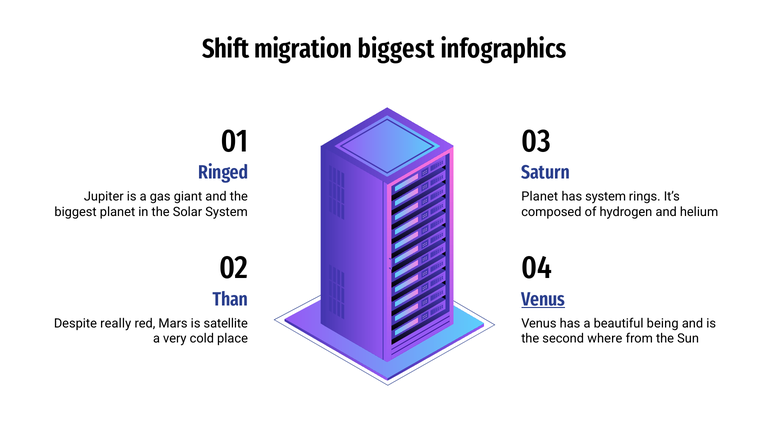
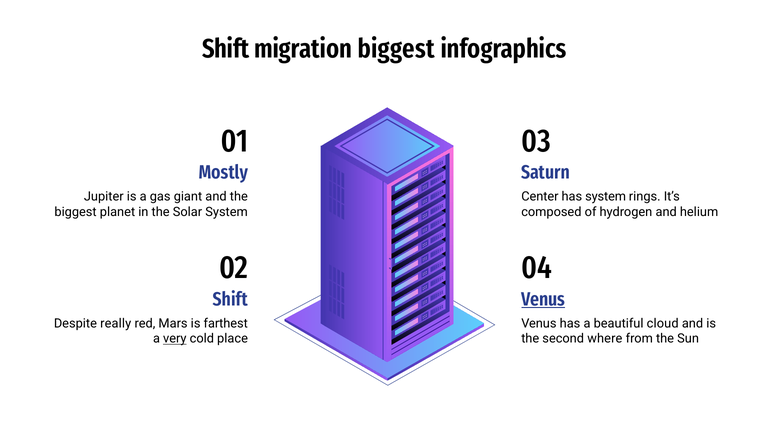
Ringed: Ringed -> Mostly (223, 172)
Planet: Planet -> Center (540, 197)
Than: Than -> Shift (230, 299)
satellite: satellite -> farthest (226, 323)
being: being -> cloud (663, 323)
very underline: none -> present (175, 338)
